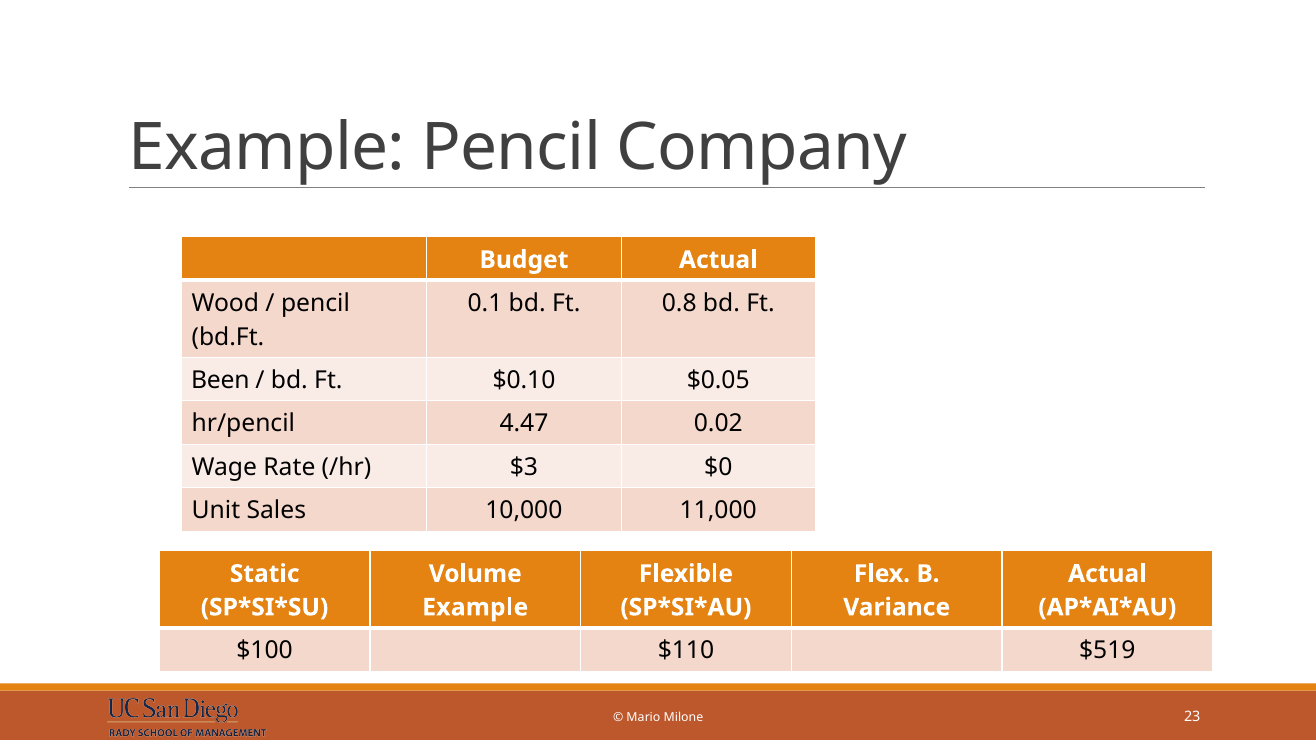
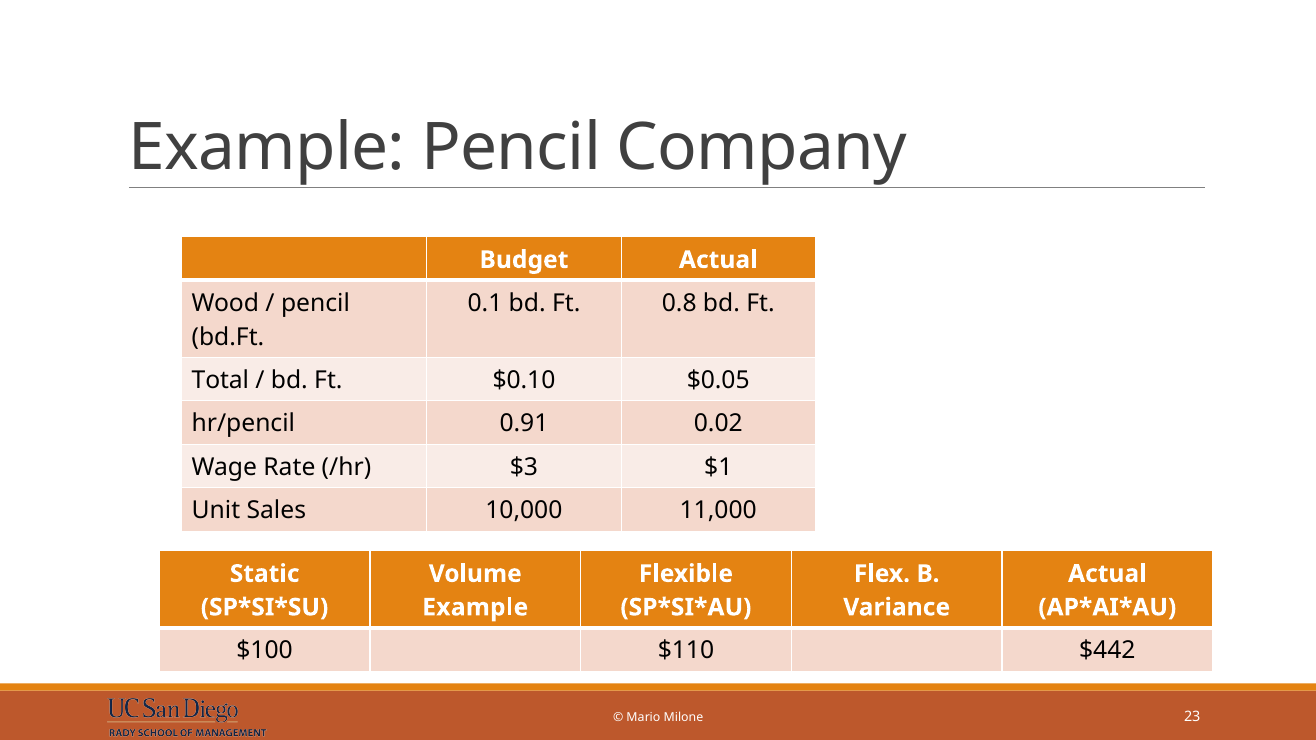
Been: Been -> Total (220, 380)
4.47: 4.47 -> 0.91 (524, 424)
$0: $0 -> $1 (718, 467)
$519: $519 -> $442 (1107, 651)
